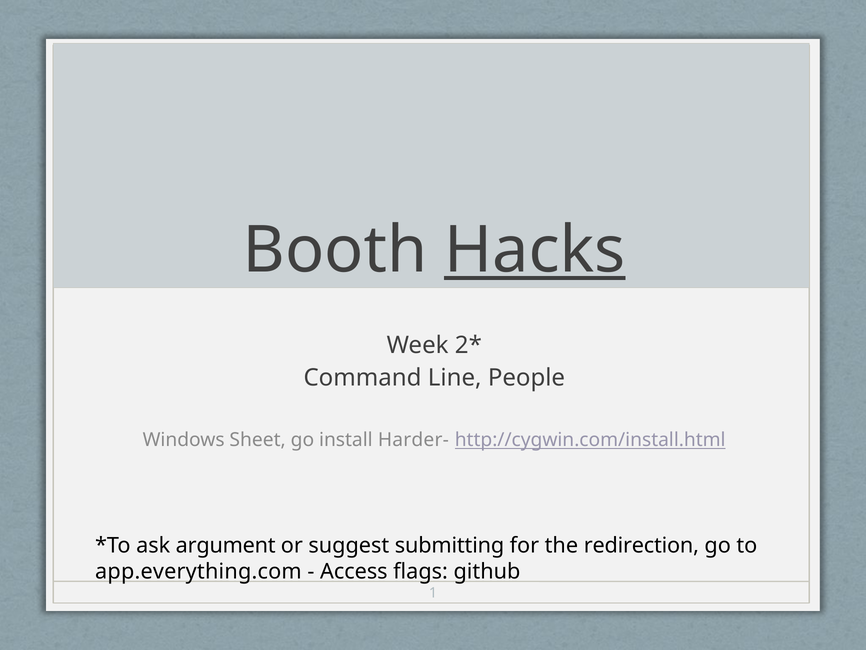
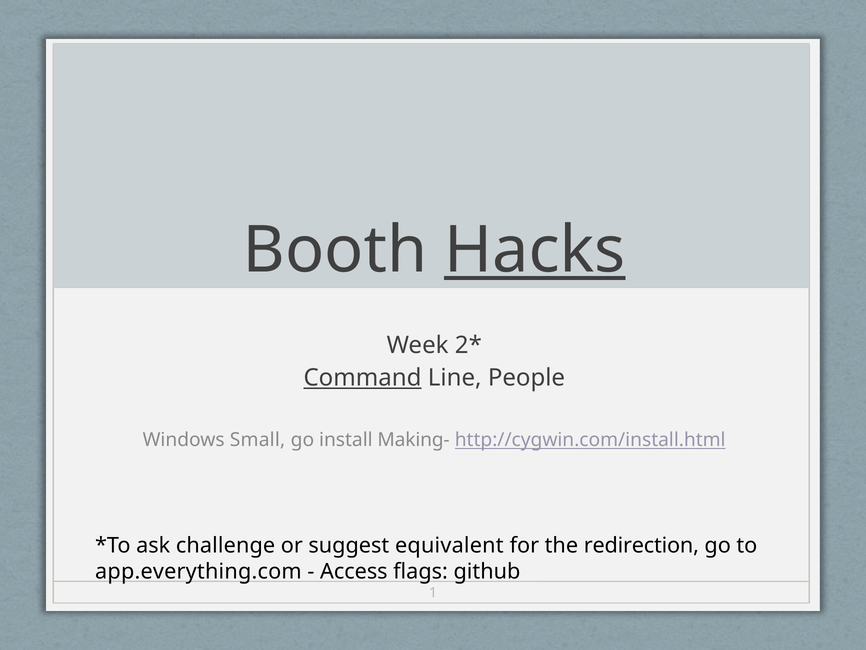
Command underline: none -> present (363, 378)
Sheet: Sheet -> Small (258, 439)
Harder-: Harder- -> Making- (414, 439)
argument: argument -> challenge (226, 545)
submitting: submitting -> equivalent (449, 545)
